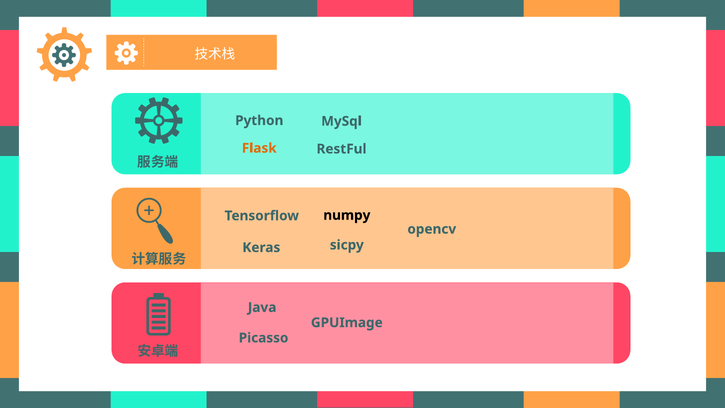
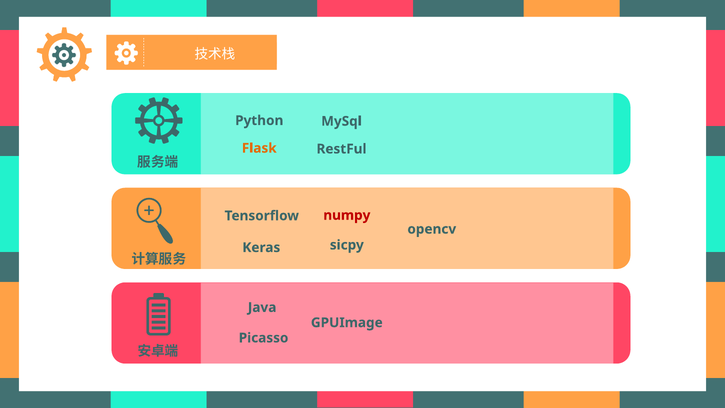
numpy colour: black -> red (347, 215)
